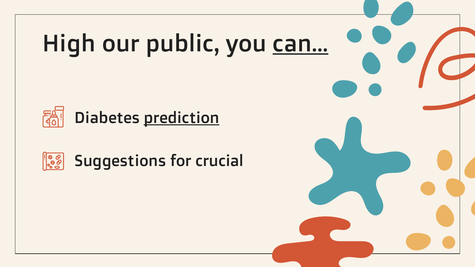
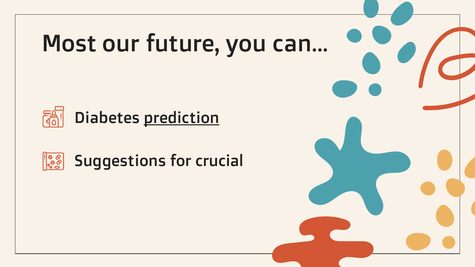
High: High -> Most (69, 44)
public: public -> future (183, 44)
can… underline: present -> none (300, 44)
